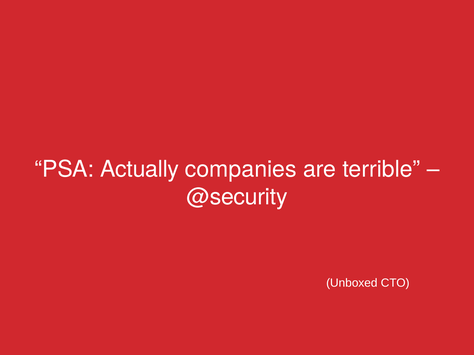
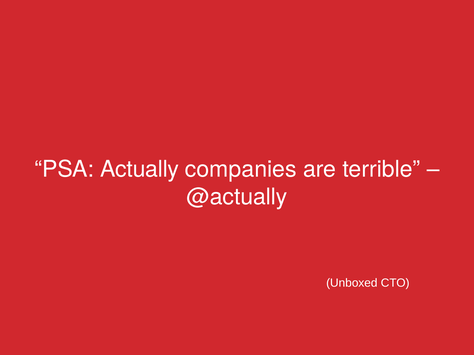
@security: @security -> @actually (237, 197)
